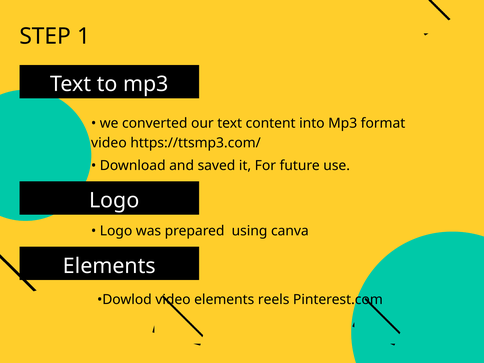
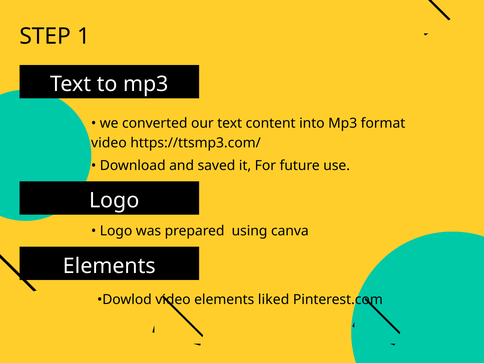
reels: reels -> liked (274, 299)
